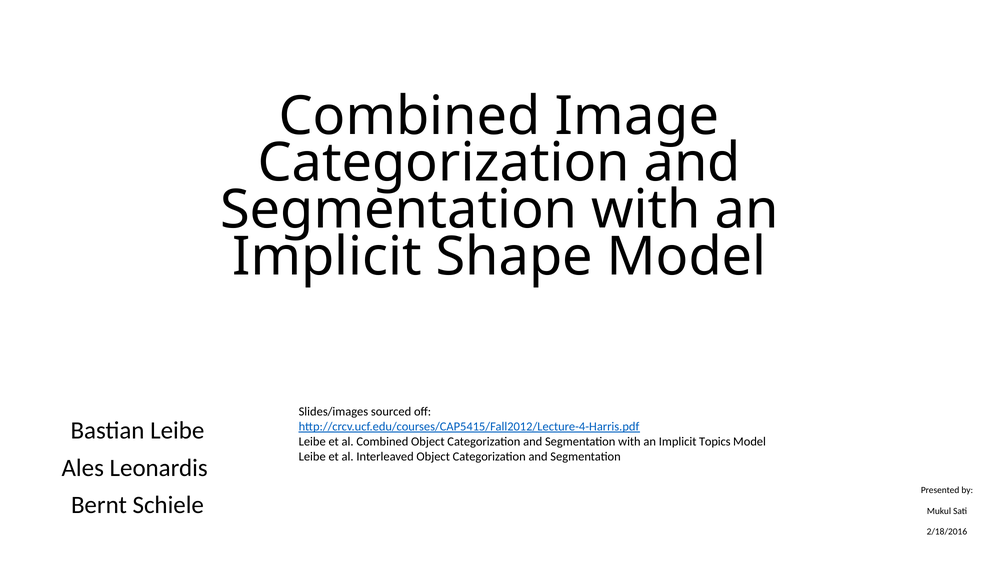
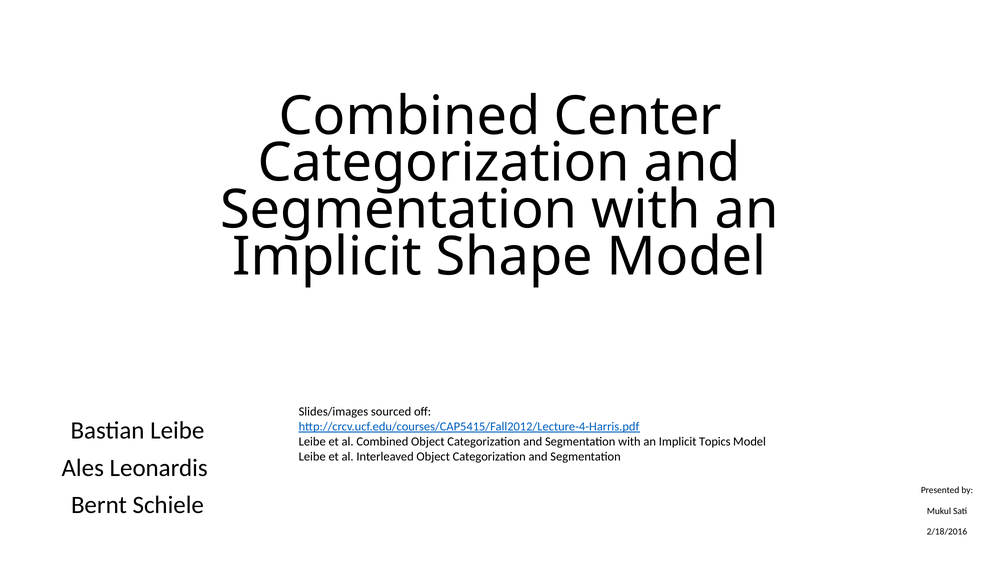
Image: Image -> Center (638, 116)
